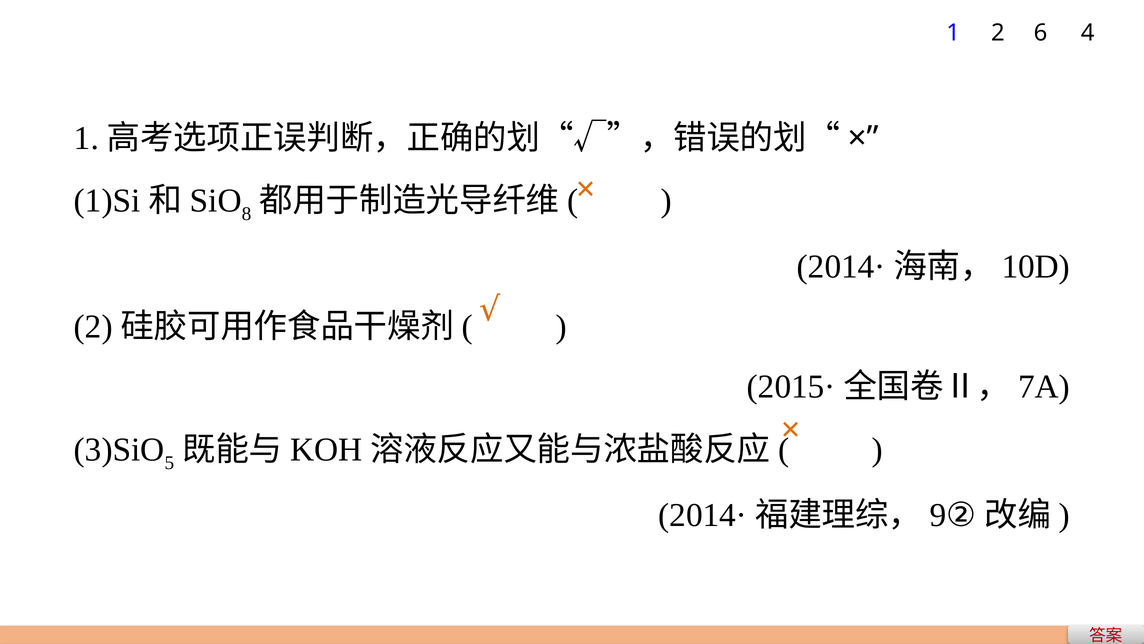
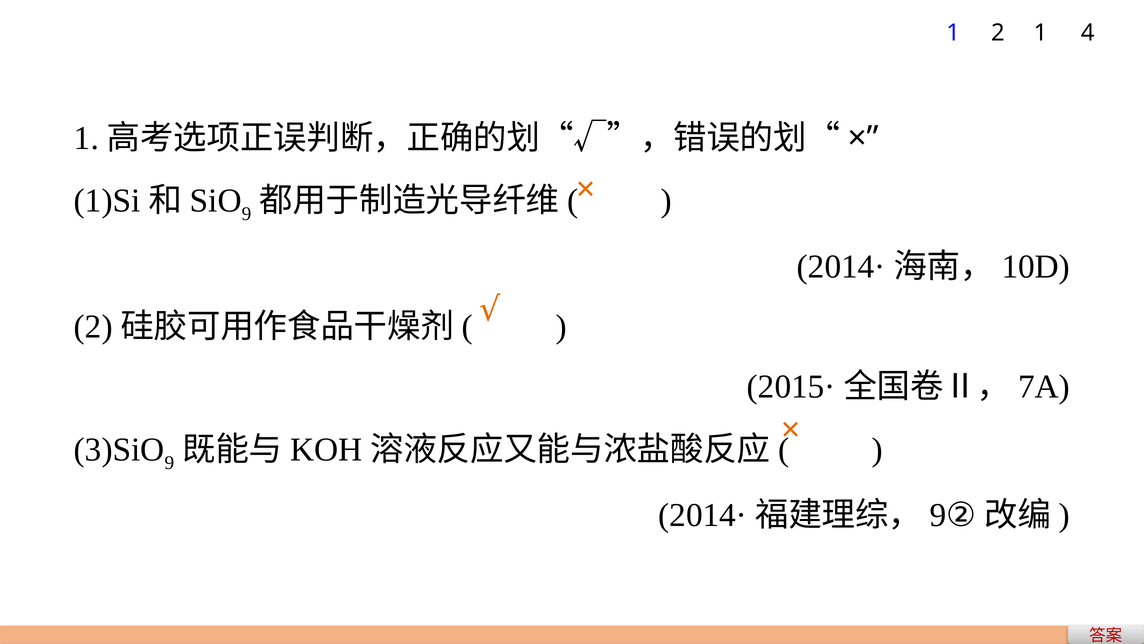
2 6: 6 -> 1 (1041, 33)
8: 8 -> 9 (246, 214)
5: 5 -> 9 (169, 462)
